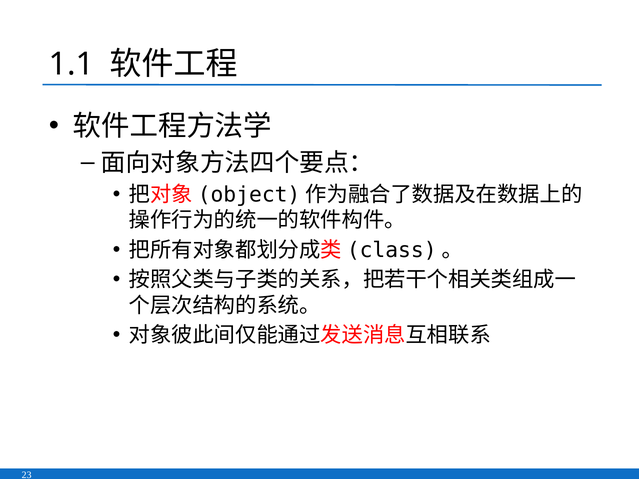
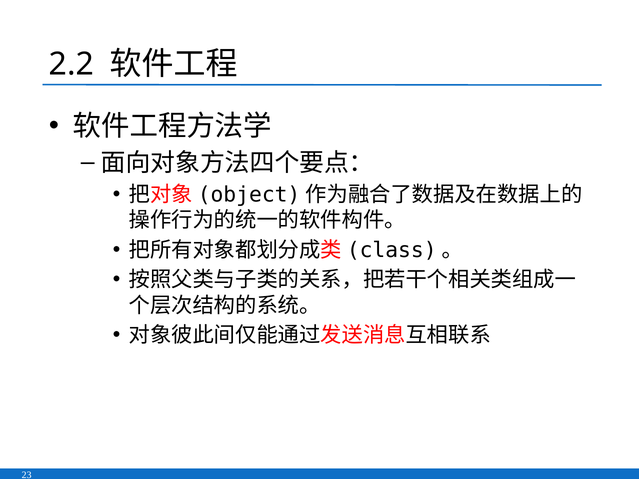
1.1: 1.1 -> 2.2 (71, 64)
